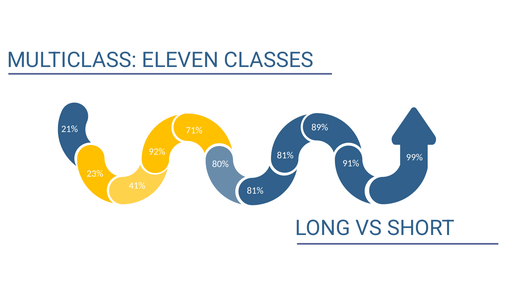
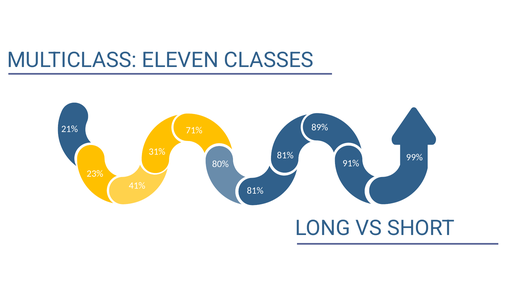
92%: 92% -> 31% (157, 152)
